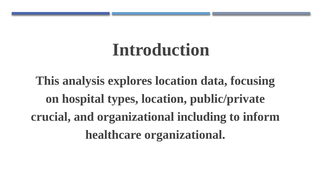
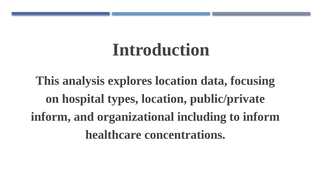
crucial: crucial -> inform (51, 117)
healthcare organizational: organizational -> concentrations (185, 135)
